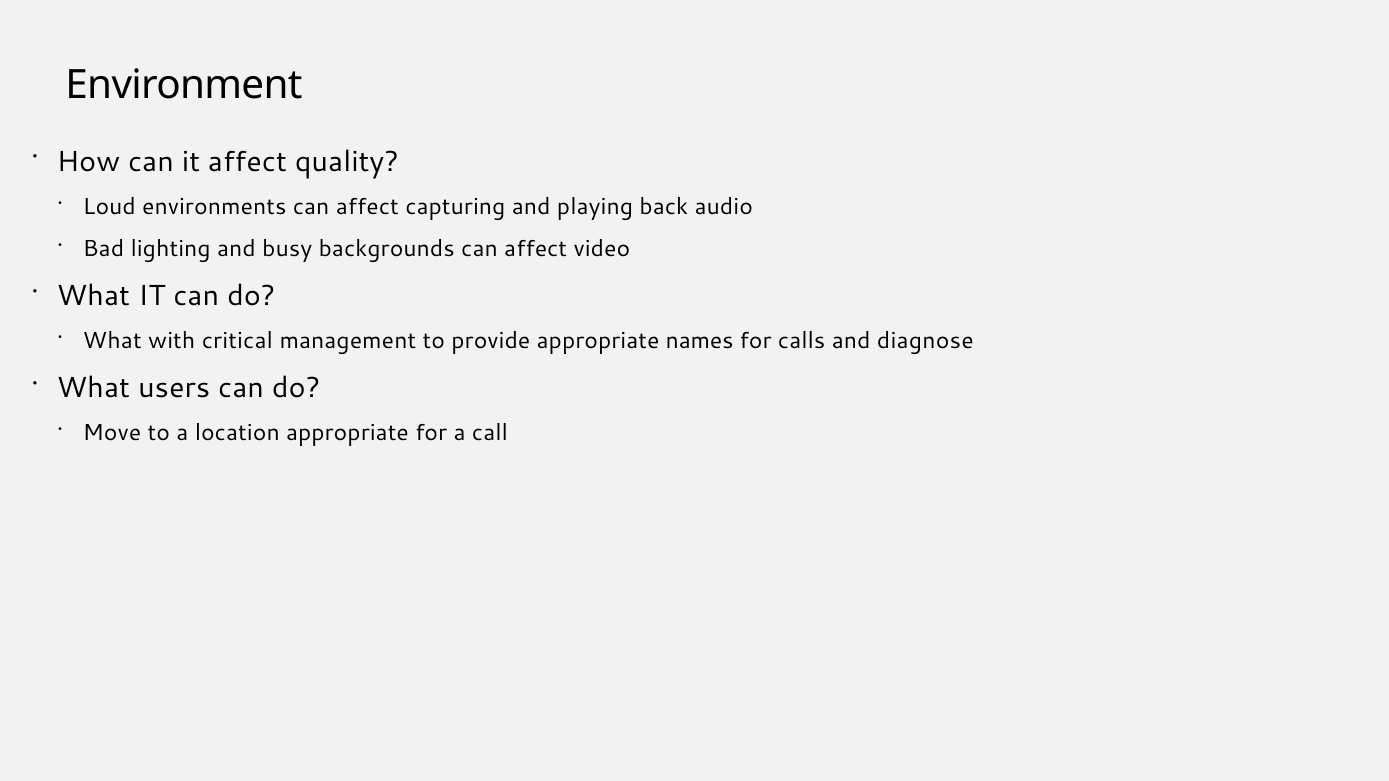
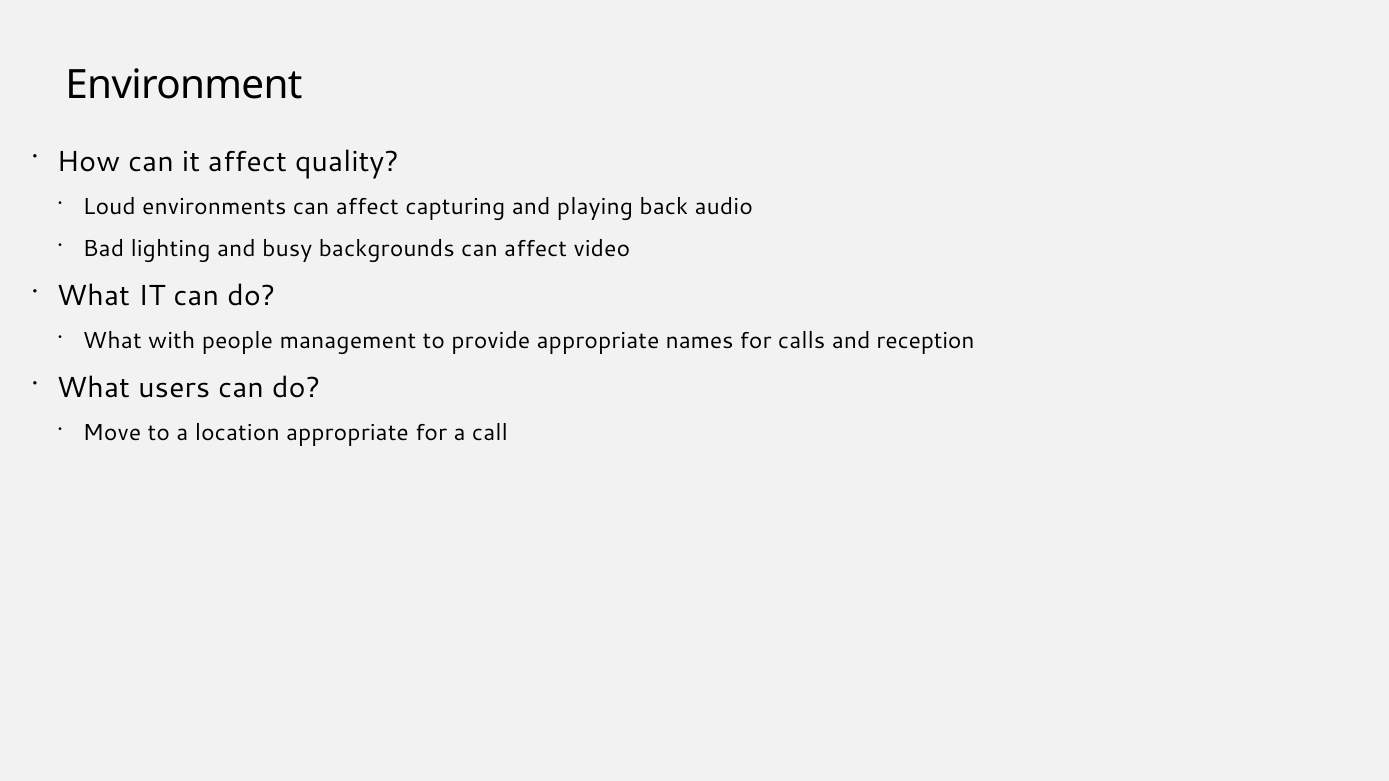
critical: critical -> people (237, 341)
diagnose: diagnose -> reception (926, 341)
